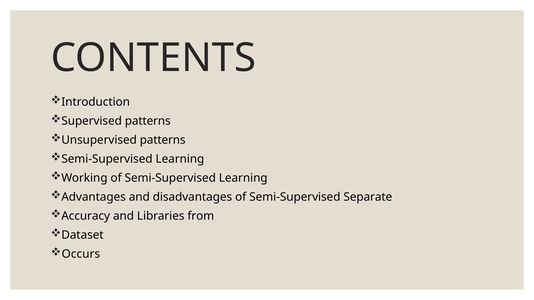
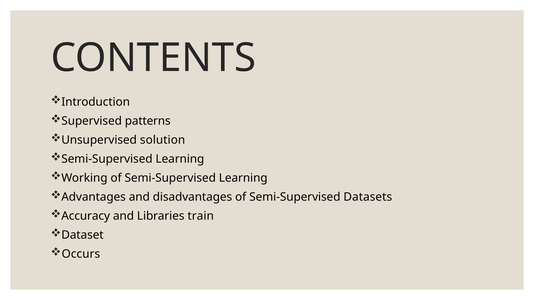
Unsupervised patterns: patterns -> solution (163, 140)
Separate: Separate -> Datasets (368, 197)
from: from -> train (201, 216)
